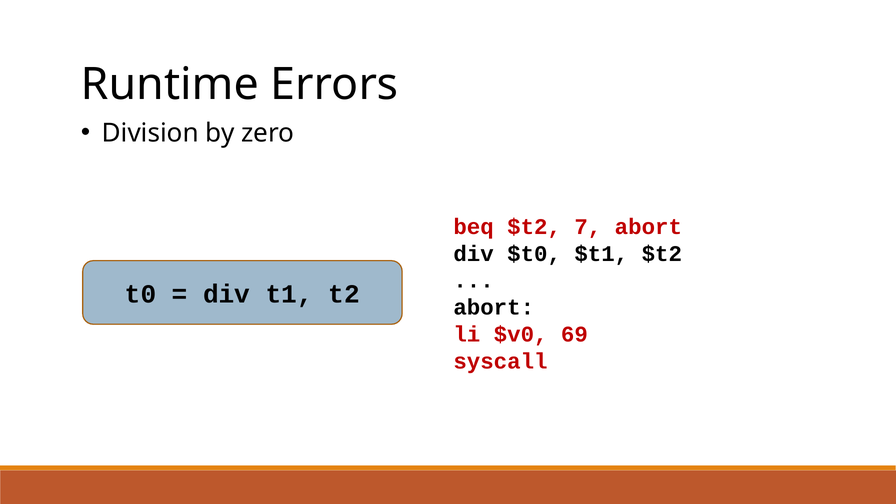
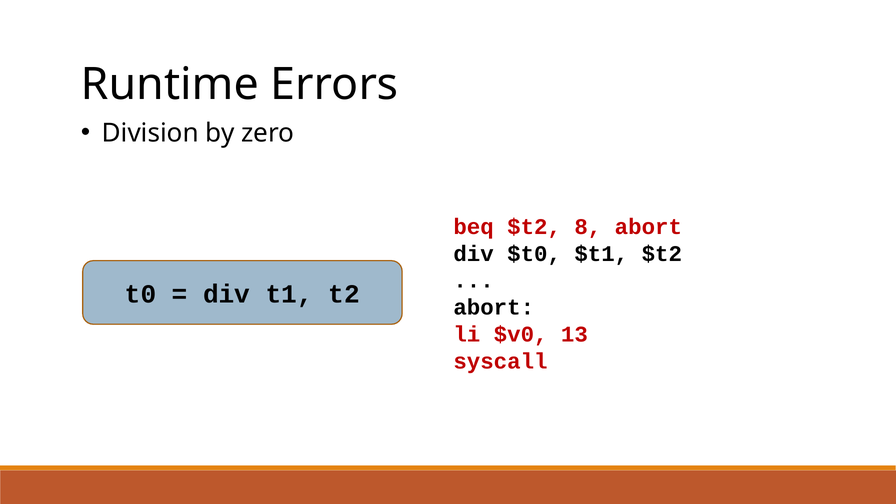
7: 7 -> 8 (588, 227)
69: 69 -> 13 (574, 334)
